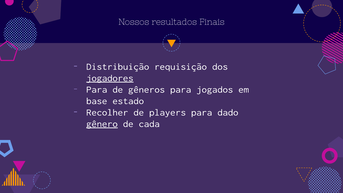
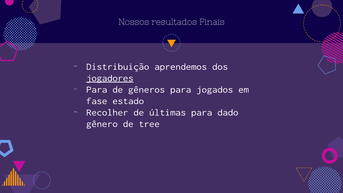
requisição: requisição -> aprendemos (181, 67)
base: base -> fase (97, 101)
players: players -> últimas (168, 112)
gênero underline: present -> none (102, 124)
cada: cada -> tree (149, 124)
